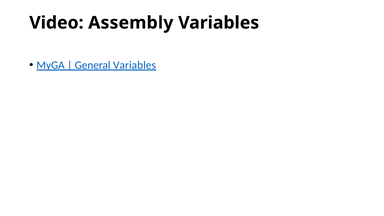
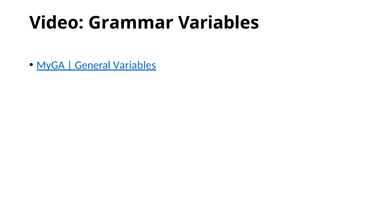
Assembly: Assembly -> Grammar (131, 23)
